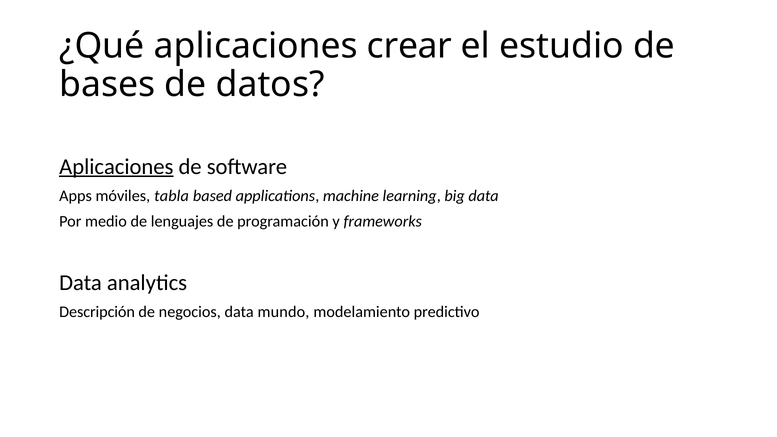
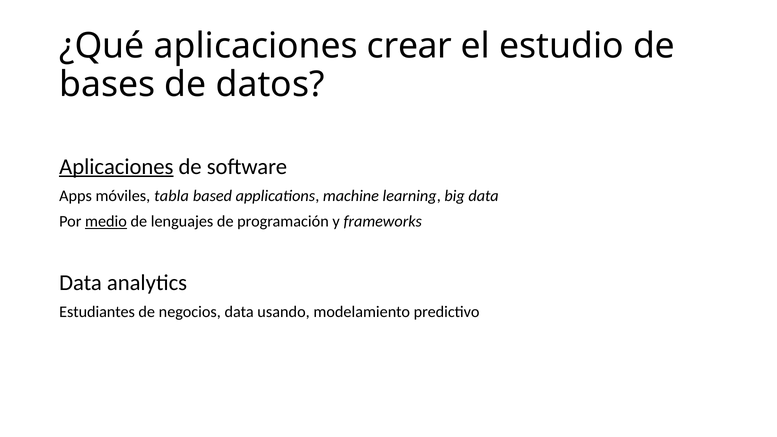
medio underline: none -> present (106, 221)
Descripción: Descripción -> Estudiantes (97, 312)
mundo: mundo -> usando (284, 312)
